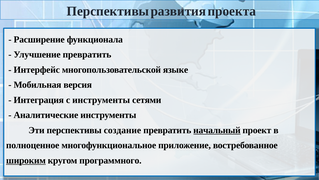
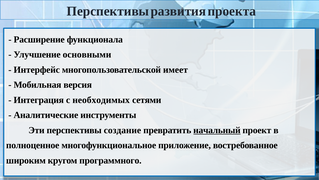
Улучшение превратить: превратить -> основными (87, 54)
языке: языке -> имеет (175, 70)
с инструменты: инструменты -> необходимых (101, 100)
широким underline: present -> none (26, 160)
